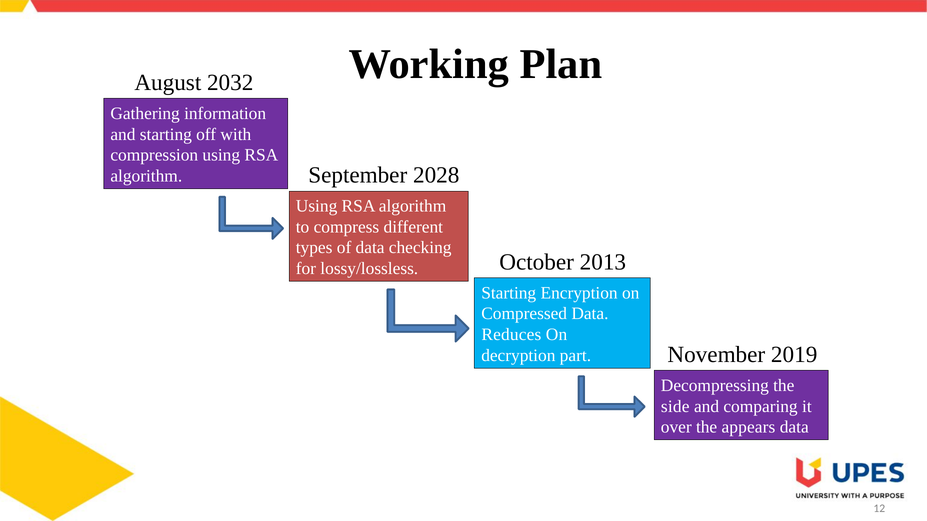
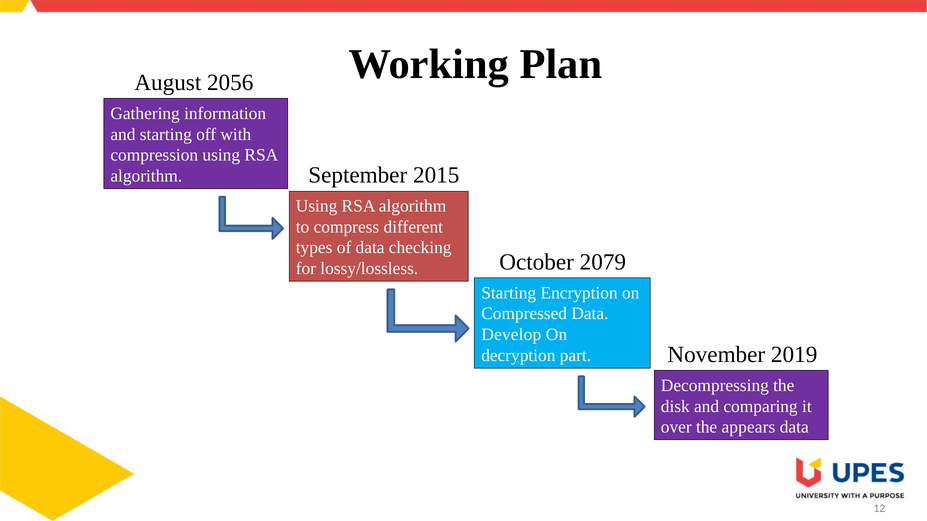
2032: 2032 -> 2056 (230, 83)
2028: 2028 -> 2015 (436, 175)
2013: 2013 -> 2079 (603, 262)
Reduces: Reduces -> Develop (511, 335)
side: side -> disk (675, 407)
